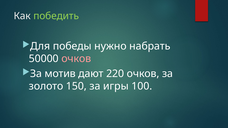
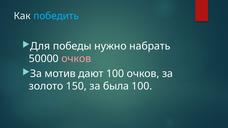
победить colour: light green -> light blue (56, 16)
дают 220: 220 -> 100 (115, 74)
игры: игры -> была (116, 86)
